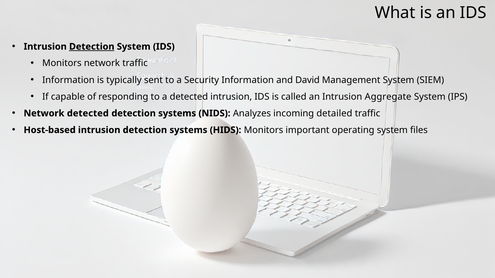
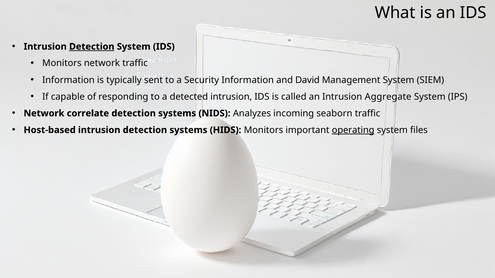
Network detected: detected -> correlate (88, 113)
detailed: detailed -> seaborn (334, 113)
operating underline: none -> present (353, 130)
